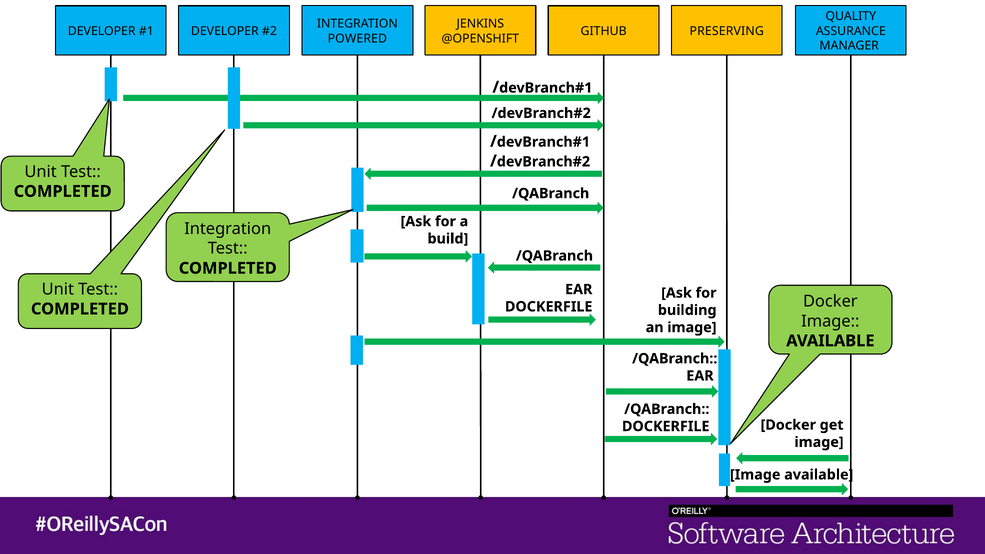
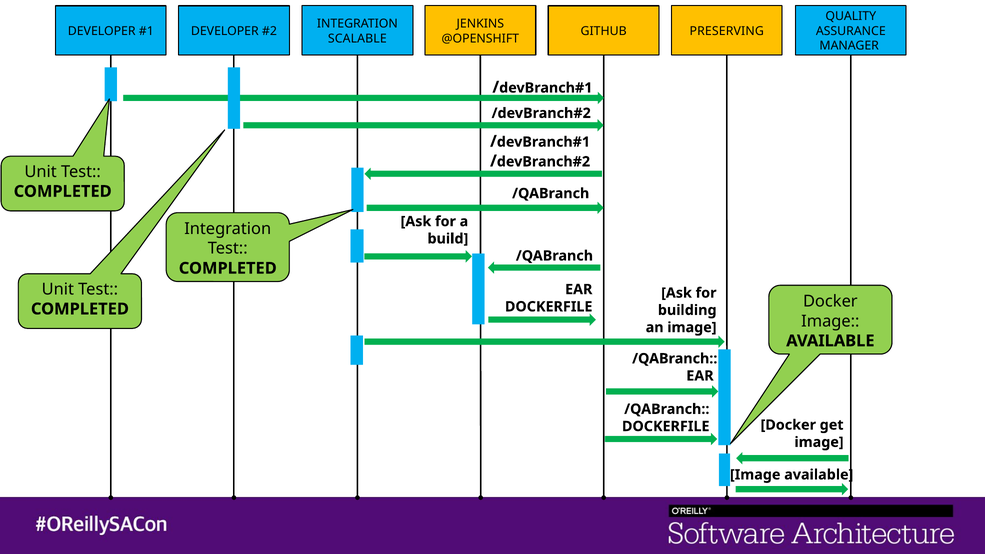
POWERED: POWERED -> SCALABLE (357, 38)
